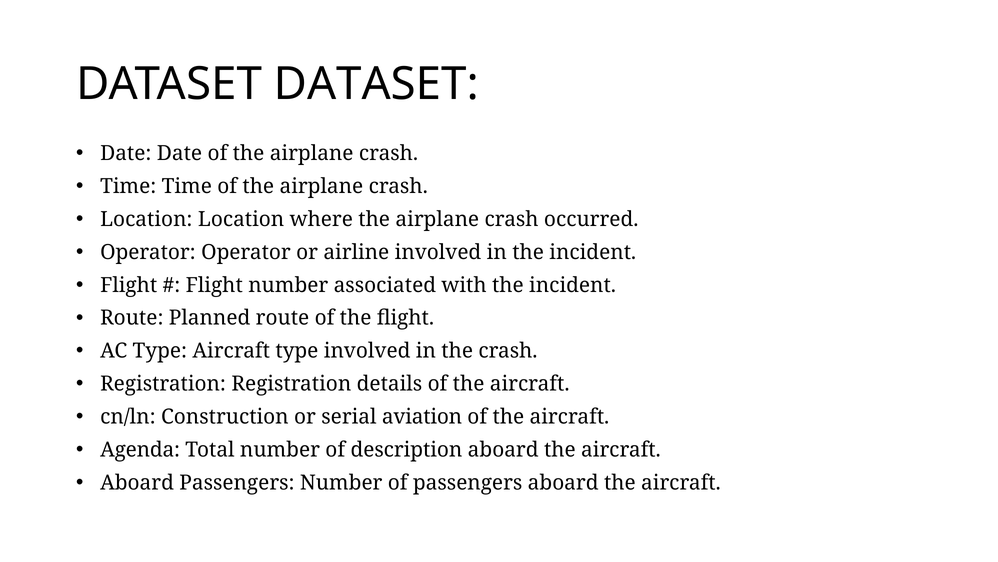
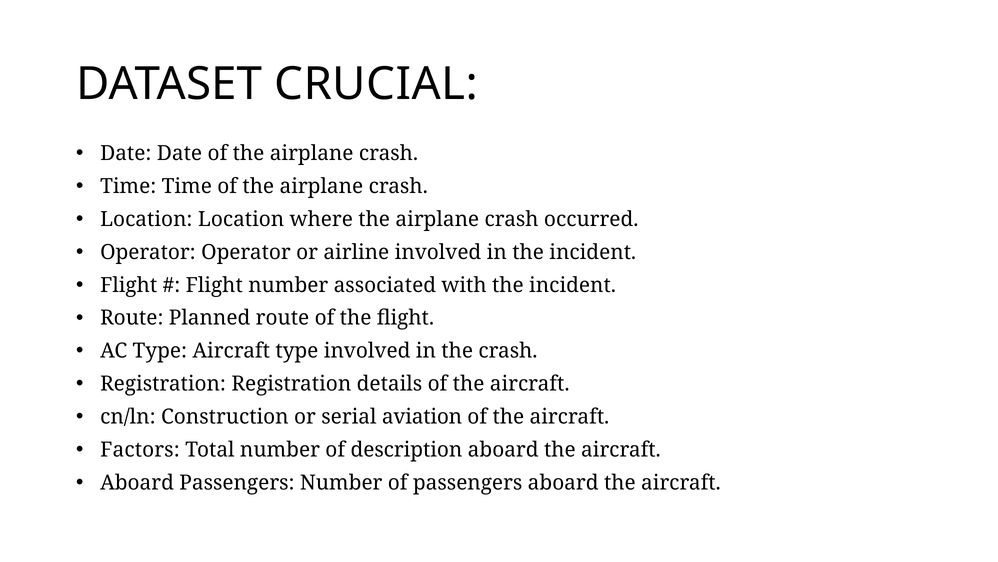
DATASET DATASET: DATASET -> CRUCIAL (376, 84)
Agenda: Agenda -> Factors (140, 449)
